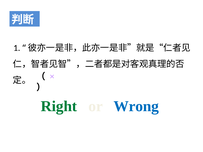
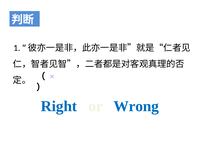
Right colour: green -> blue (59, 106)
